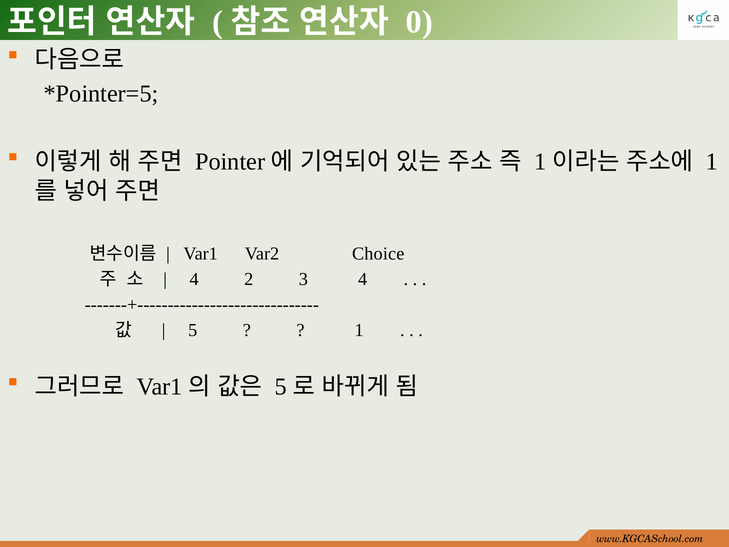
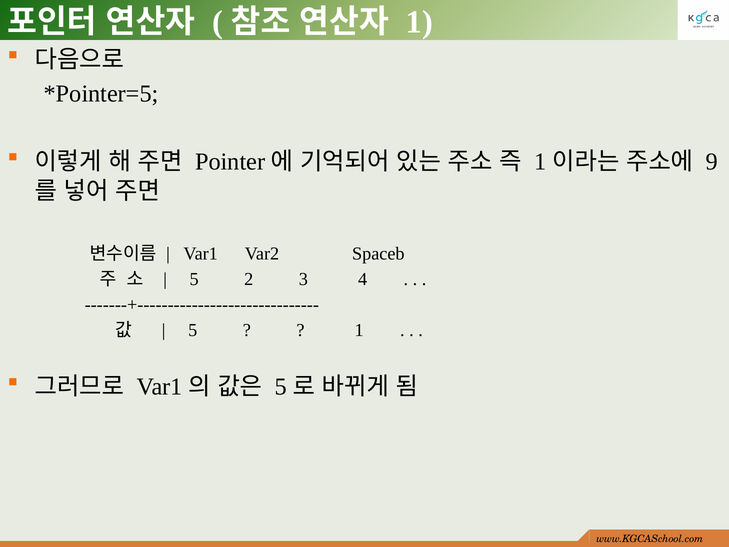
0: 0 -> 1 (419, 22)
1: 1 -> 9 (712, 162)
Choice: Choice -> Spaceb (378, 254)
4: 4 -> 5 (194, 279)
